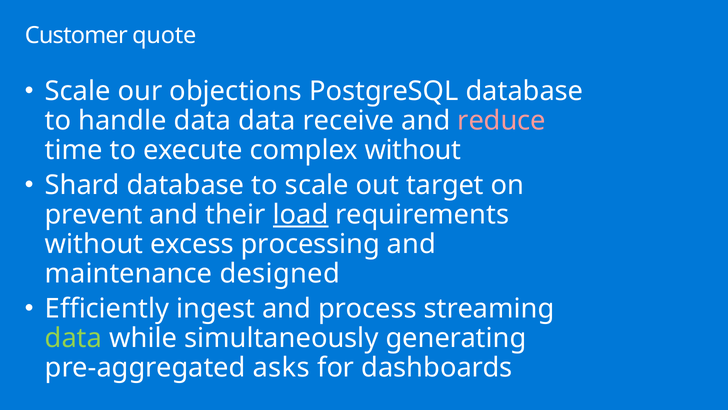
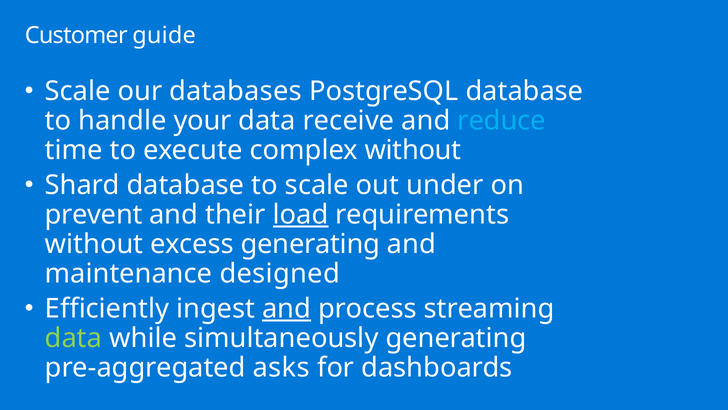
quote: quote -> guide (164, 35)
objections: objections -> databases (236, 91)
handle data: data -> your (203, 121)
reduce colour: pink -> light blue (502, 121)
target: target -> under (445, 185)
excess processing: processing -> generating (310, 244)
and underline: none -> present (287, 308)
